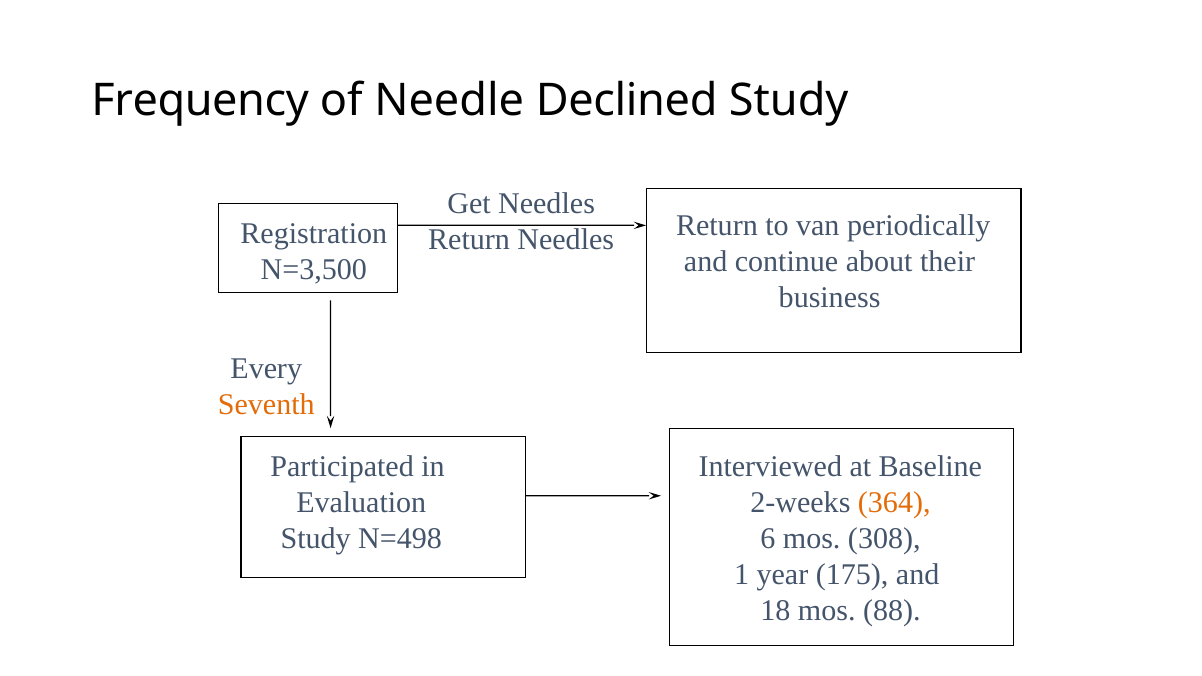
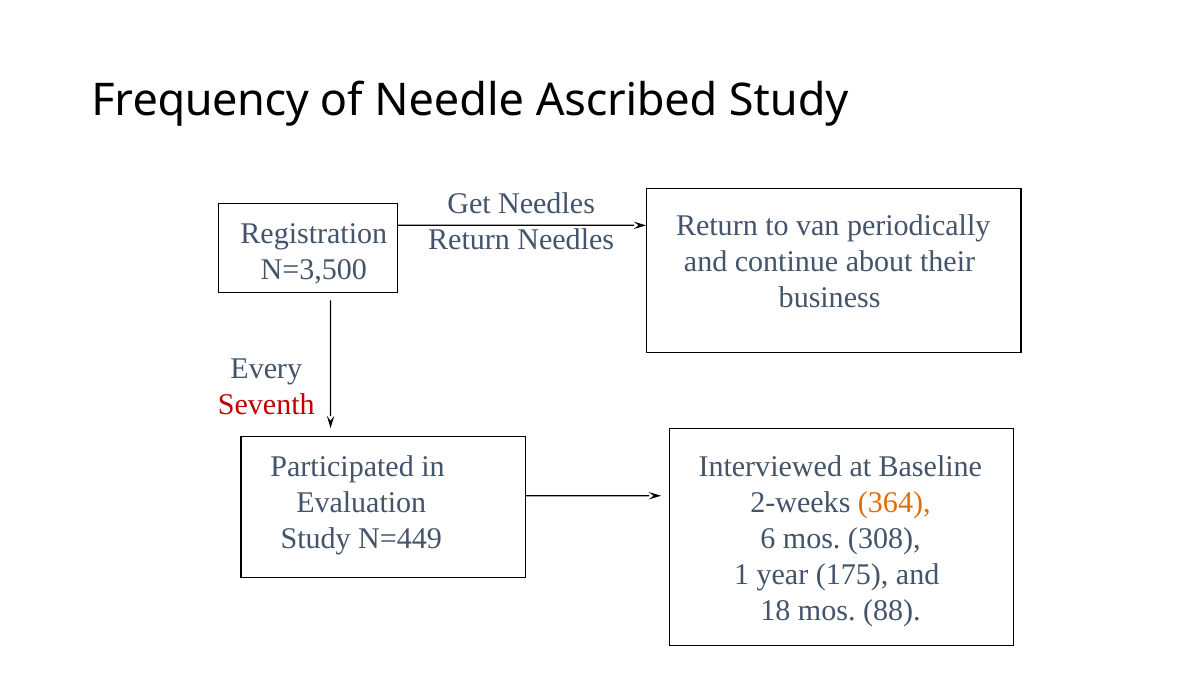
Declined: Declined -> Ascribed (627, 101)
Seventh colour: orange -> red (266, 405)
N=498: N=498 -> N=449 (400, 538)
